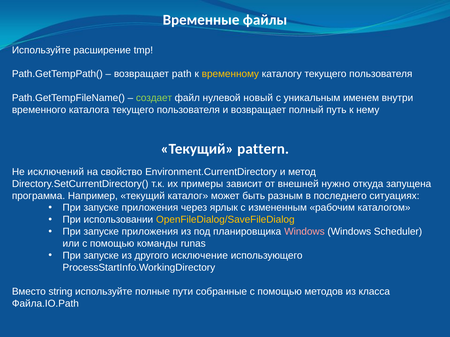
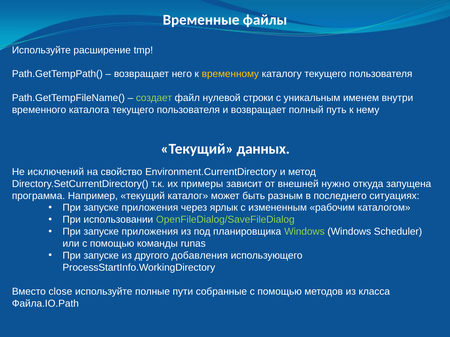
path: path -> него (182, 74)
новый: новый -> строки (258, 98)
pattern: pattern -> данных (263, 149)
OpenFileDialog/SaveFileDialog colour: yellow -> light green (225, 220)
Windows colour: pink -> light green (304, 232)
исключение: исключение -> добавления (200, 256)
string: string -> close (60, 292)
